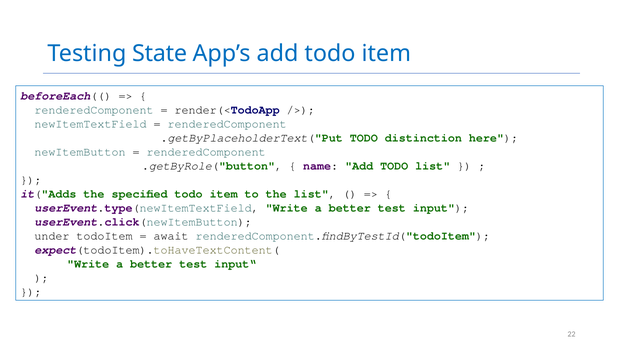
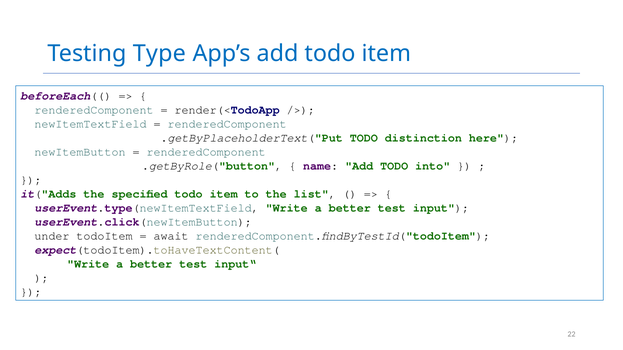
State: State -> Type (159, 54)
TODO list: list -> into (433, 166)
